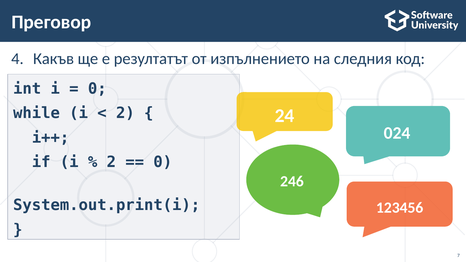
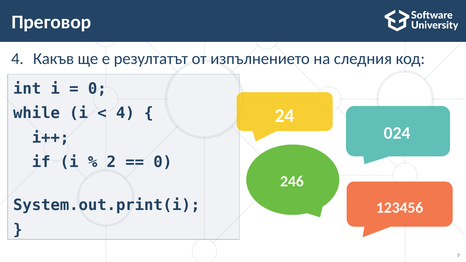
2: 2 -> 4 (125, 113)
